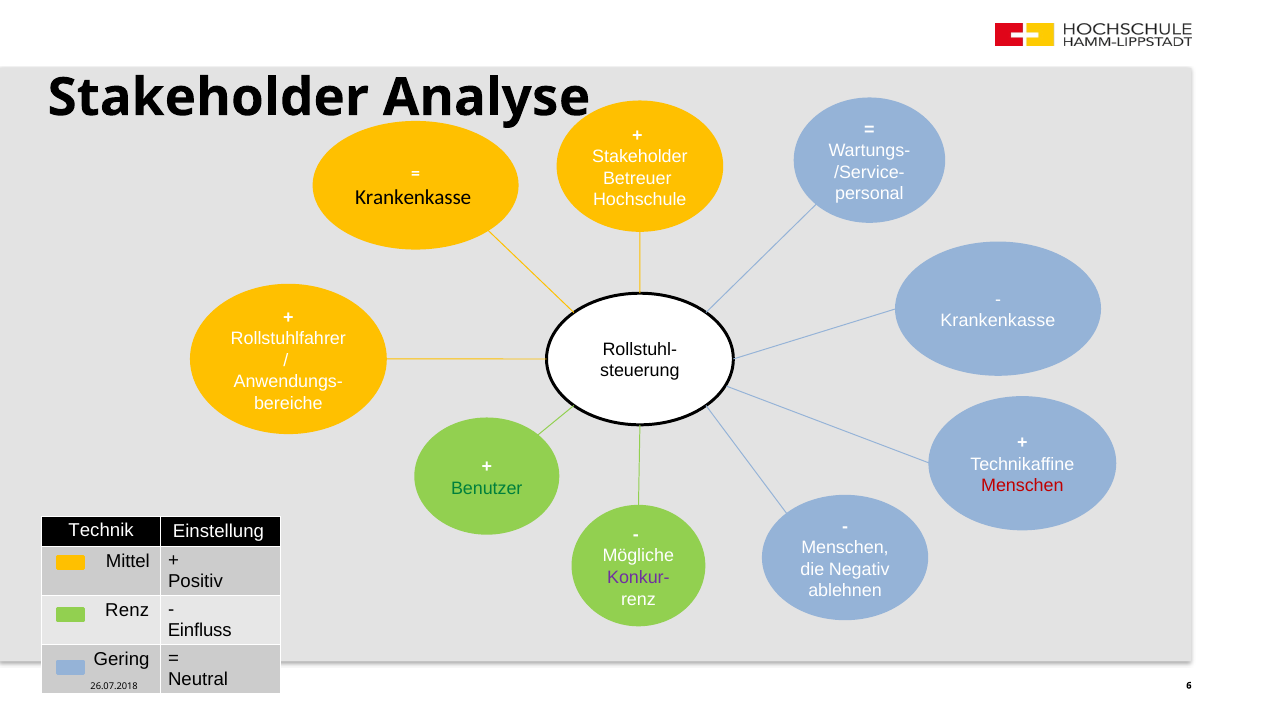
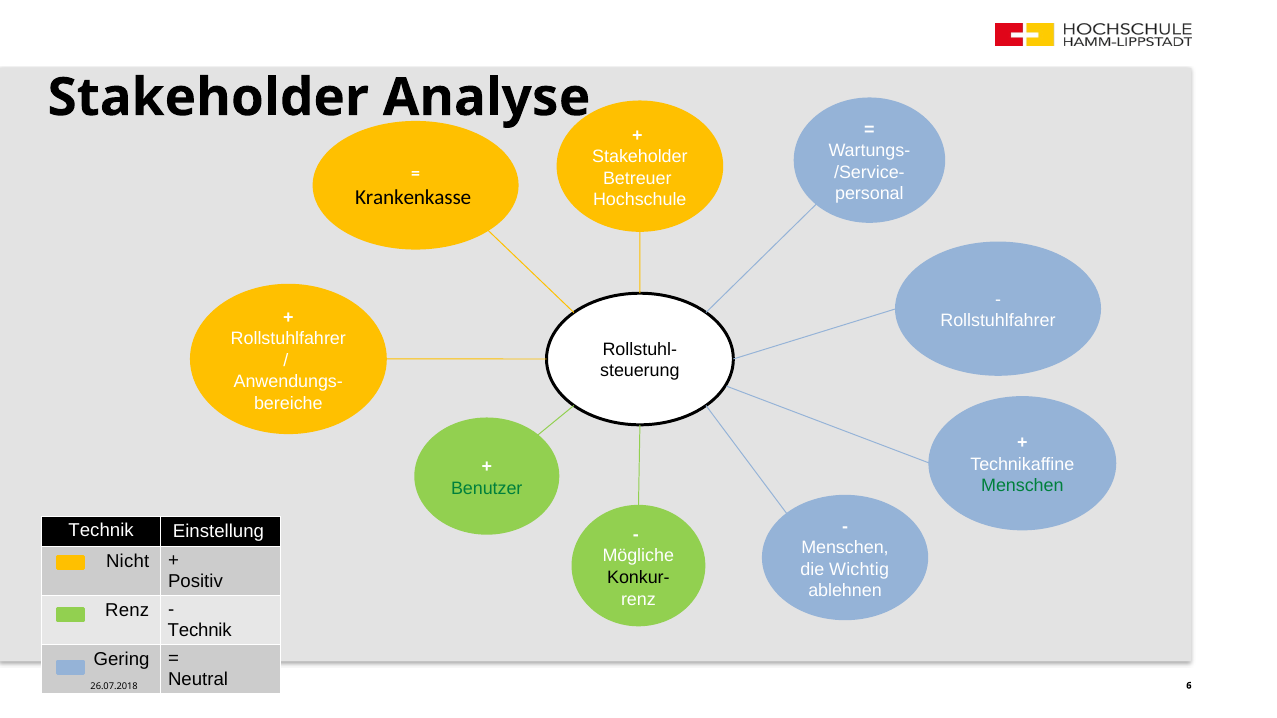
Krankenkasse: Krankenkasse -> Rollstuhlfahrer (998, 321)
Menschen colour: red -> green (1022, 486)
Mittel: Mittel -> Nicht (128, 562)
Negativ: Negativ -> Wichtig (859, 570)
Konkur- colour: purple -> black (638, 578)
Einfluss: Einfluss -> Technik (200, 631)
